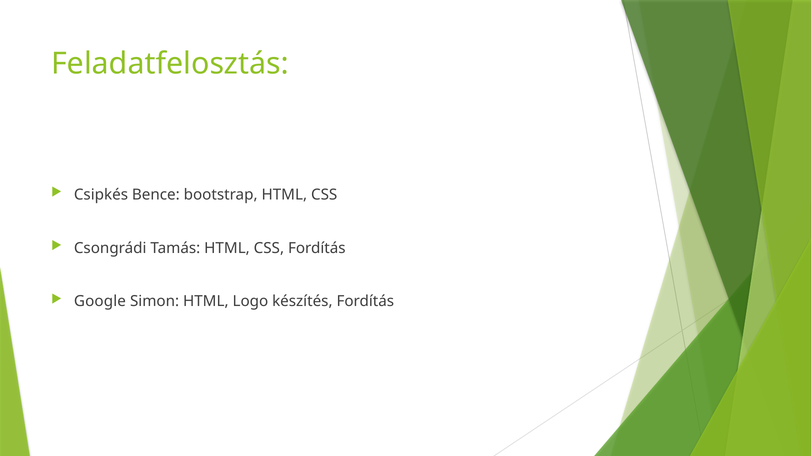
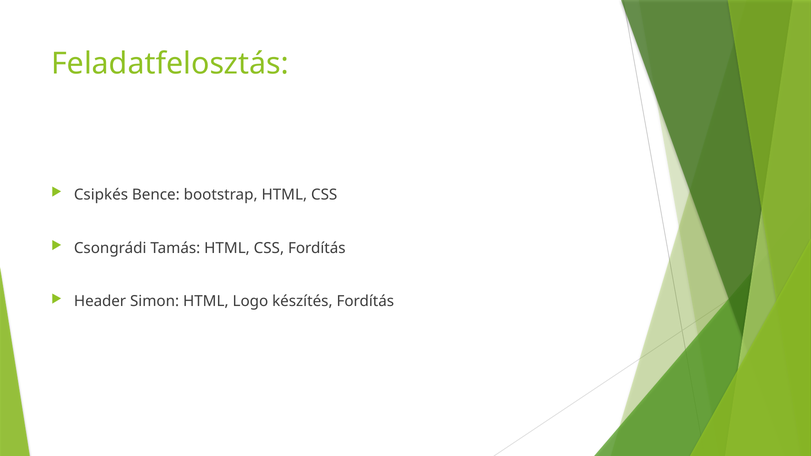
Google: Google -> Header (100, 301)
